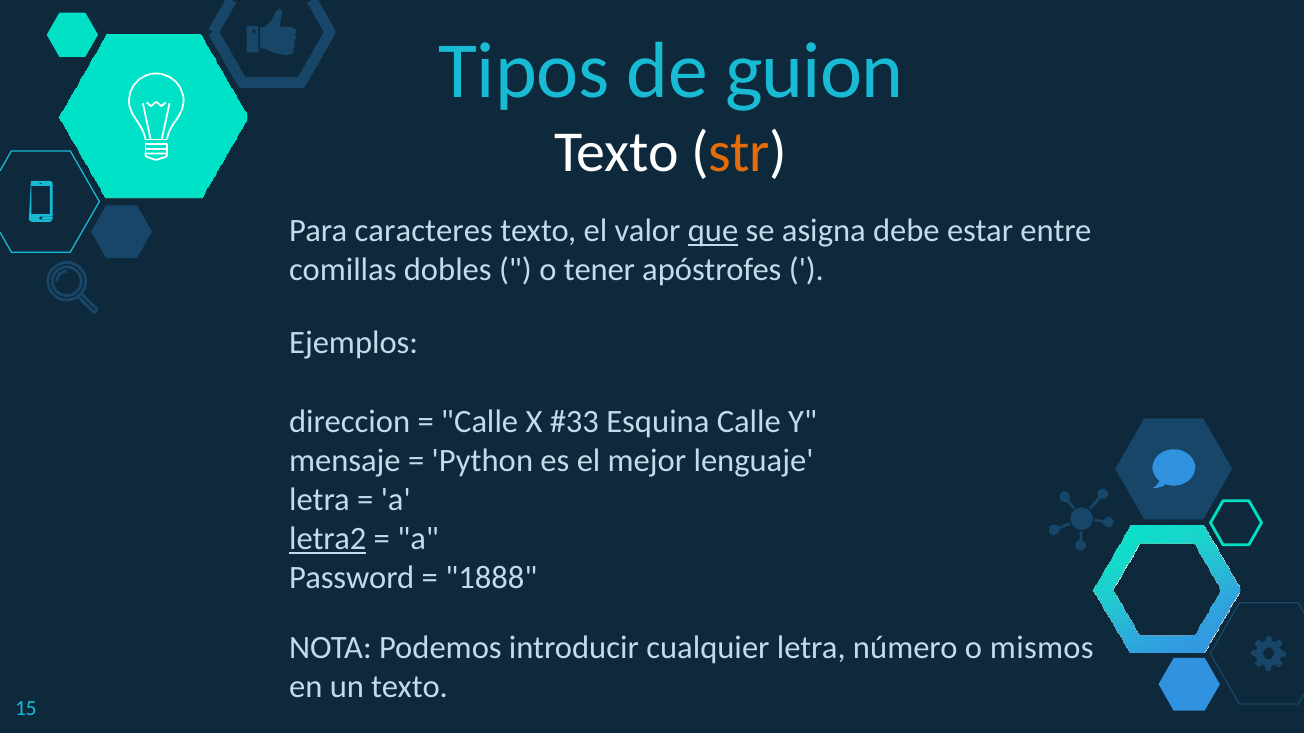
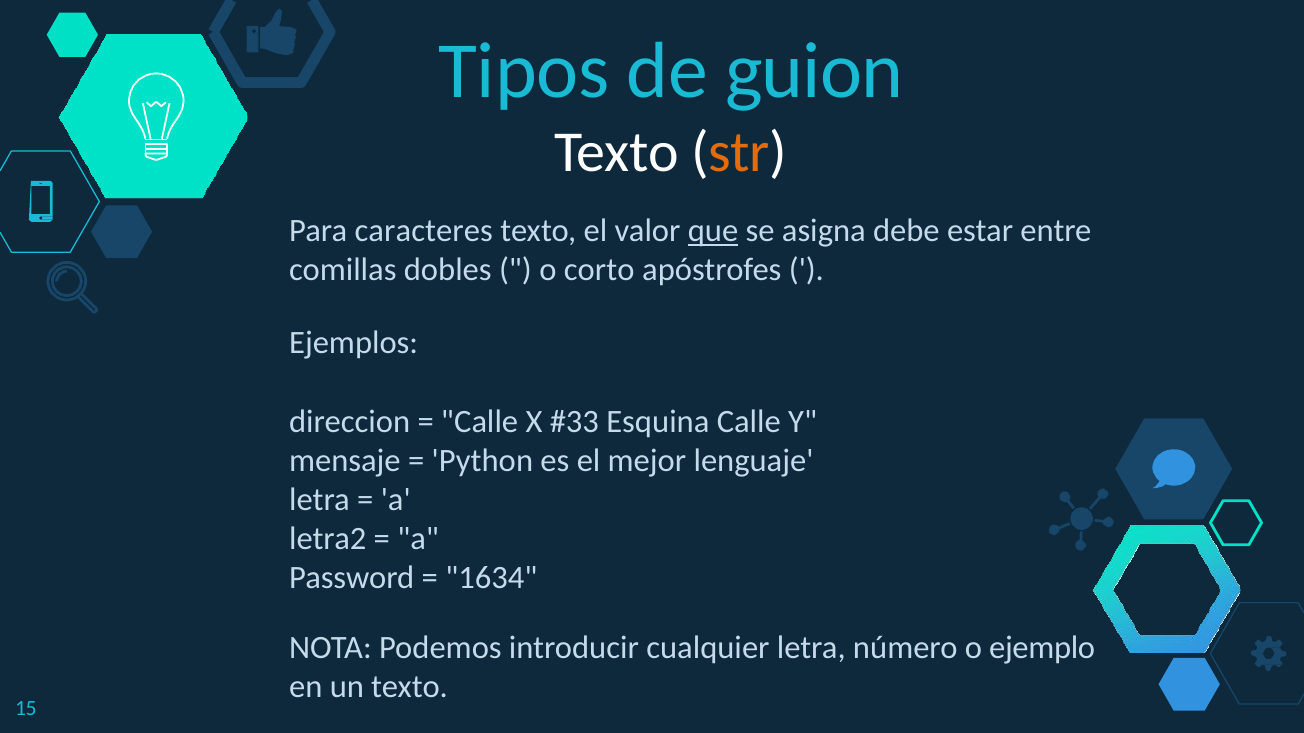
tener: tener -> corto (599, 270)
letra2 underline: present -> none (328, 539)
1888: 1888 -> 1634 (491, 578)
mismos: mismos -> ejemplo (1042, 648)
